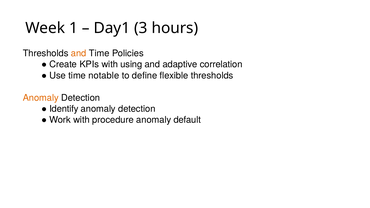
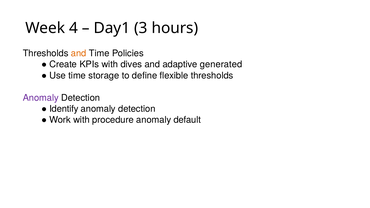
1: 1 -> 4 (73, 28)
using: using -> dives (131, 64)
correlation: correlation -> generated (221, 64)
notable: notable -> storage (104, 76)
Anomaly colour: orange -> purple (41, 98)
